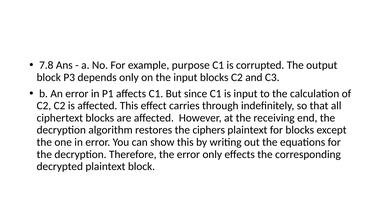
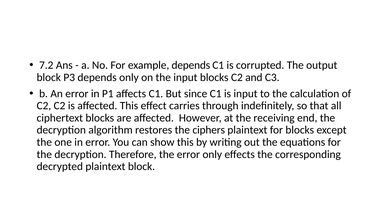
7.8: 7.8 -> 7.2 (46, 65)
example purpose: purpose -> depends (191, 65)
